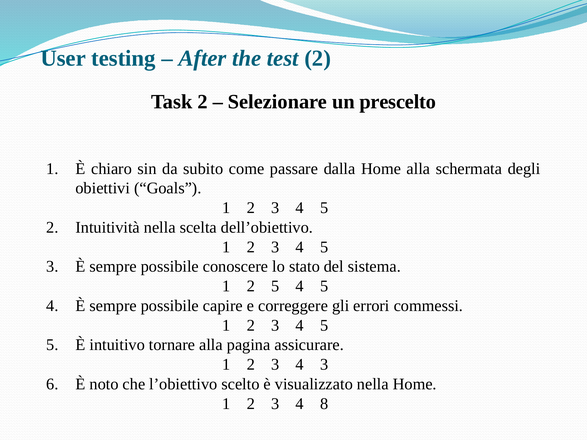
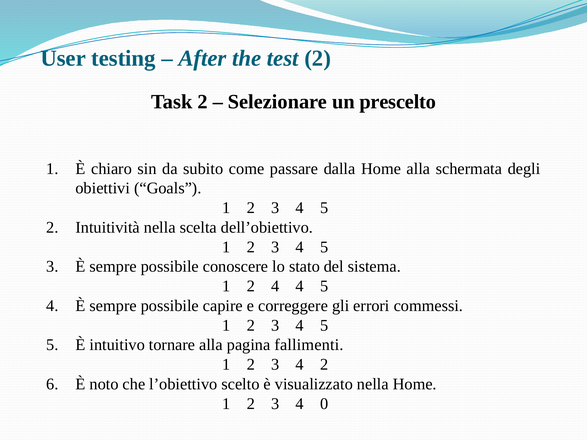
2 5: 5 -> 4 (275, 286)
assicurare: assicurare -> fallimenti (309, 345)
4 3: 3 -> 2 (324, 365)
8: 8 -> 0 (324, 404)
